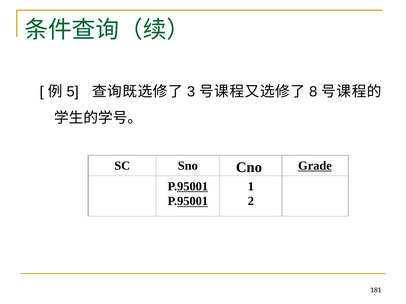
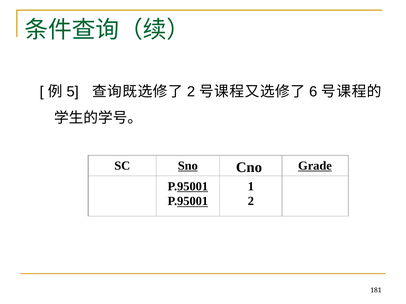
3: 3 -> 2 (191, 92)
8: 8 -> 6 (313, 92)
Sno underline: none -> present (188, 166)
